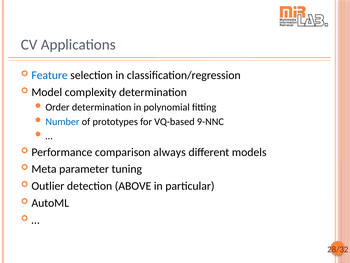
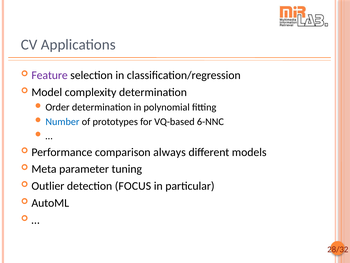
Feature colour: blue -> purple (50, 75)
9-NNC: 9-NNC -> 6-NNC (210, 121)
ABOVE: ABOVE -> FOCUS (133, 186)
